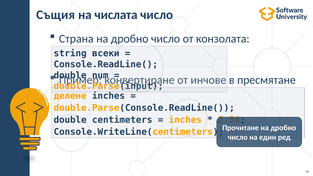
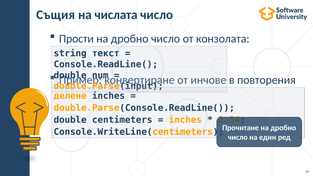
Страна: Страна -> Прости (76, 39)
всеки: всеки -> текст (106, 53)
пресмятане: пресмятане -> повторения (266, 80)
